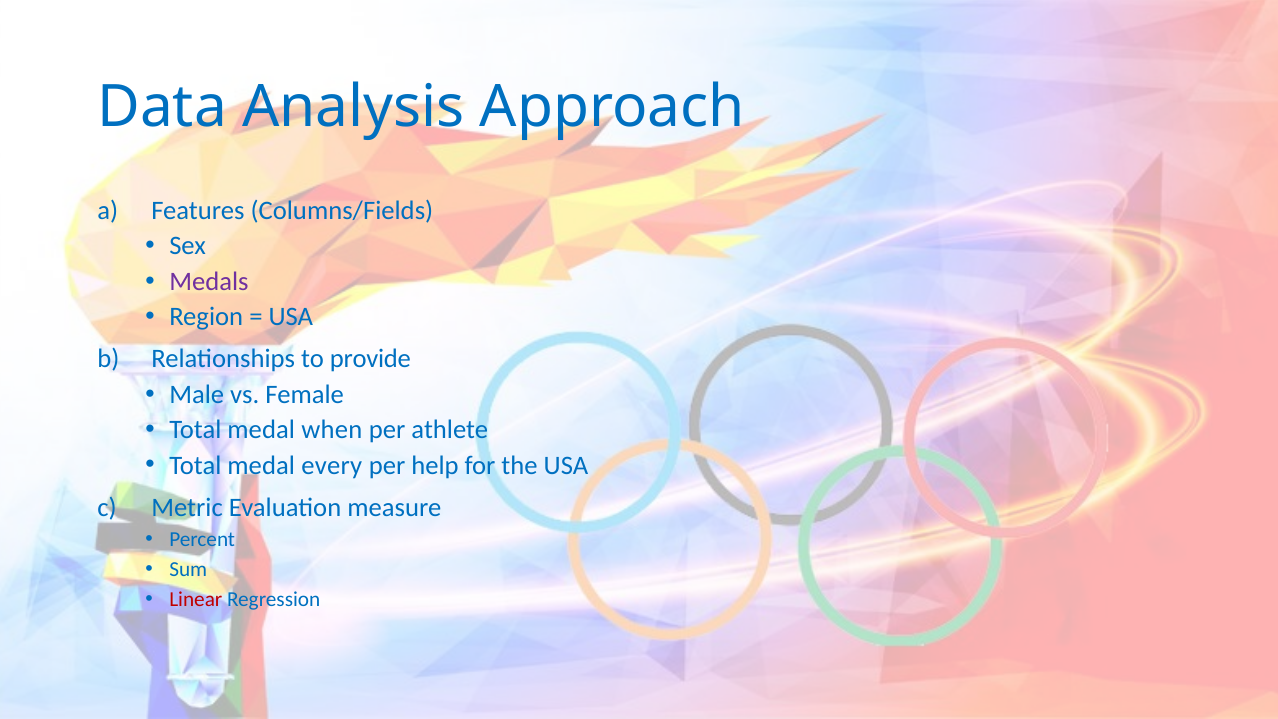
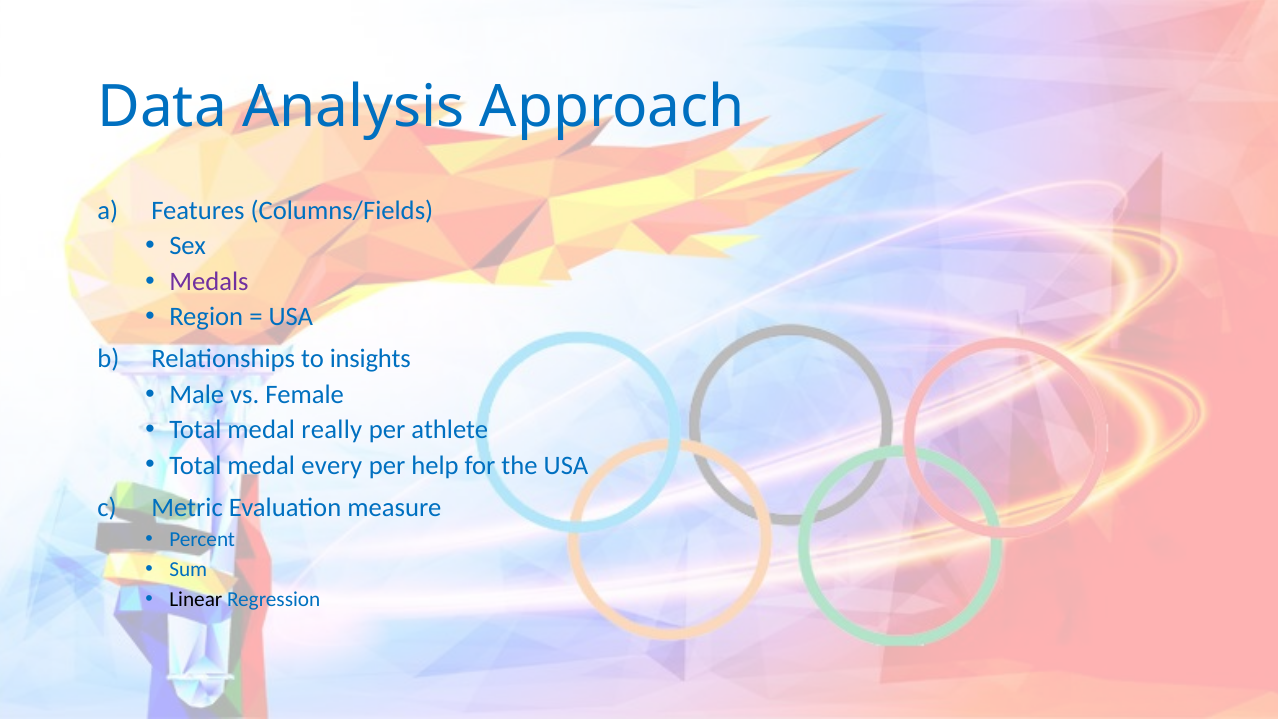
provide: provide -> insights (370, 359)
when: when -> really (332, 430)
Linear colour: red -> black (196, 599)
